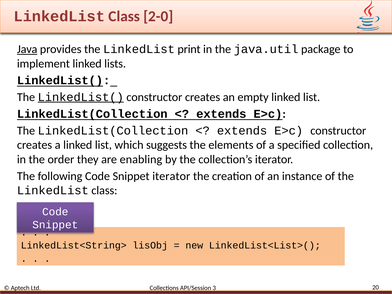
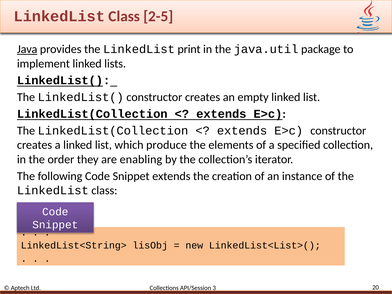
2-0: 2-0 -> 2-5 (158, 16)
LinkedList( underline: present -> none (81, 97)
suggests: suggests -> produce (166, 145)
Snippet iterator: iterator -> extends (171, 176)
